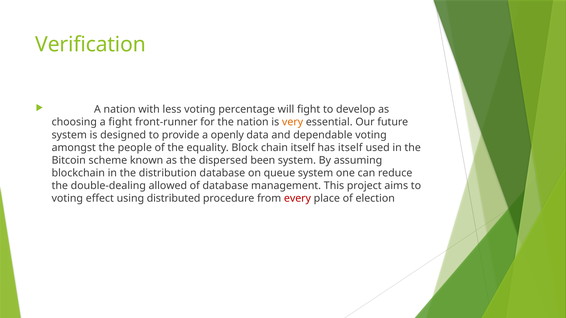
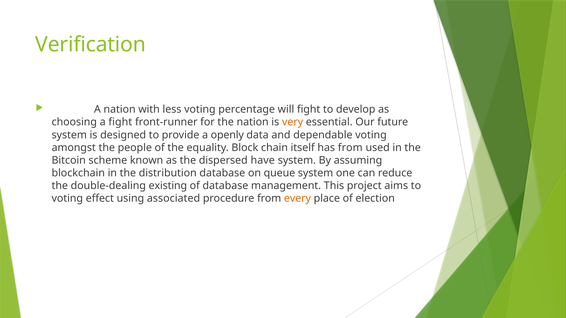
has itself: itself -> from (350, 148)
been: been -> have (263, 160)
allowed: allowed -> existing (168, 186)
distributed: distributed -> associated (174, 199)
every colour: red -> orange (297, 199)
